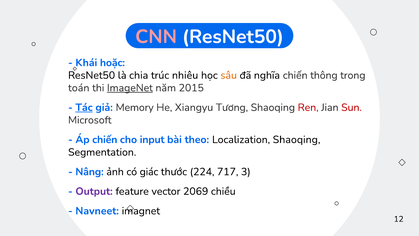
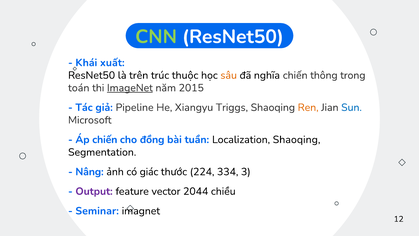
CNN colour: pink -> light green (156, 37)
hoặc: hoặc -> xuất (112, 63)
chia: chia -> trên (139, 75)
nhiêu: nhiêu -> thuộc (185, 75)
Tác underline: present -> none (84, 107)
Memory: Memory -> Pipeline (135, 107)
Tương: Tương -> Triggs (232, 107)
Ren colour: red -> orange (308, 107)
Sun colour: red -> blue (351, 107)
input: input -> đồng (152, 139)
theo: theo -> tuần (197, 139)
717: 717 -> 334 (228, 172)
2069: 2069 -> 2044 (196, 191)
Navneet: Navneet -> Seminar (97, 211)
